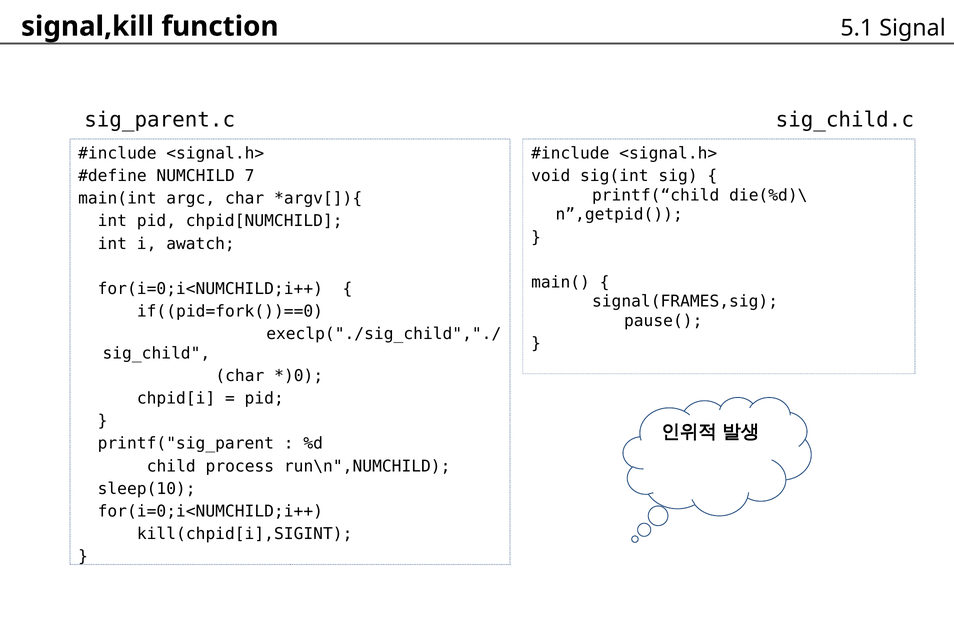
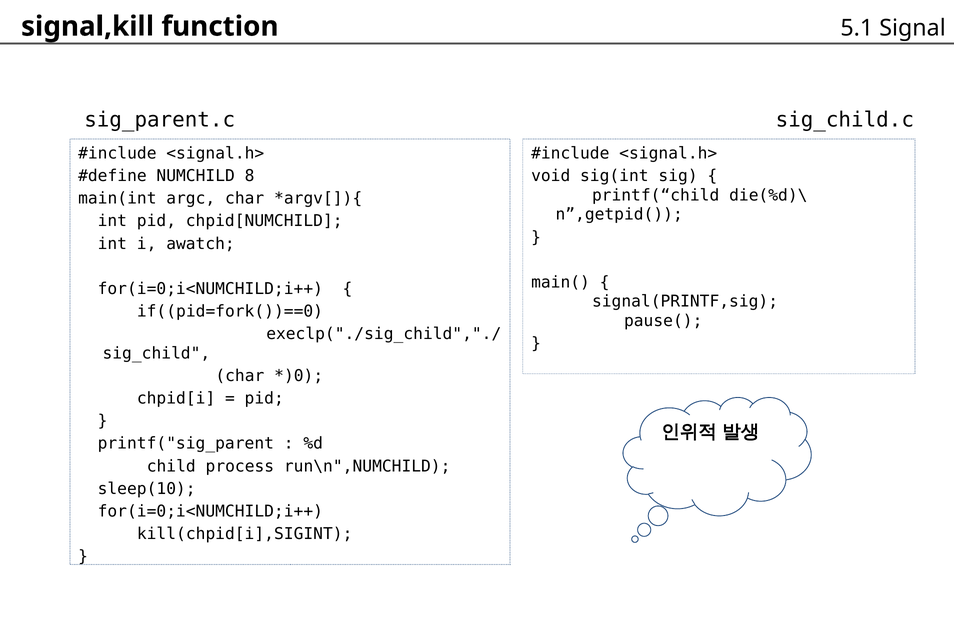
7: 7 -> 8 (250, 176)
signal(FRAMES,sig: signal(FRAMES,sig -> signal(PRINTF,sig (685, 301)
